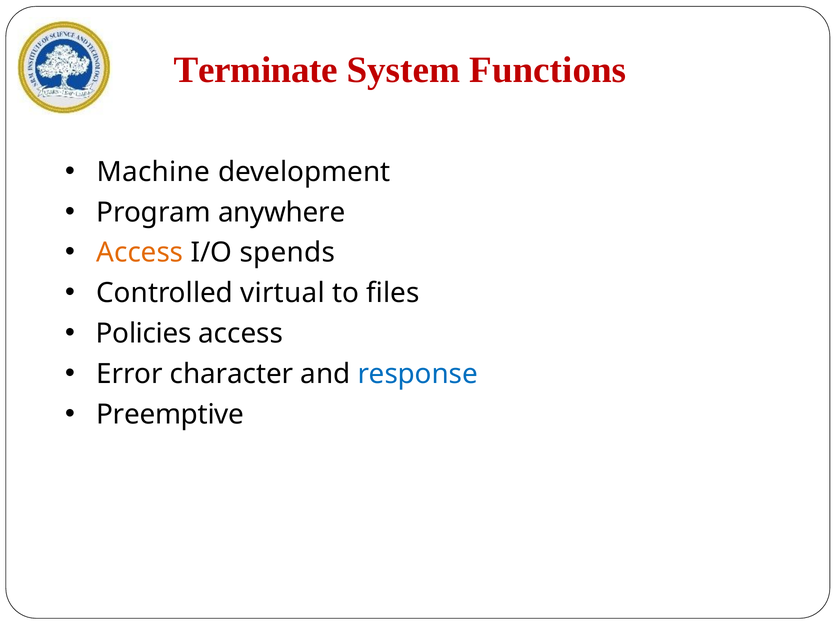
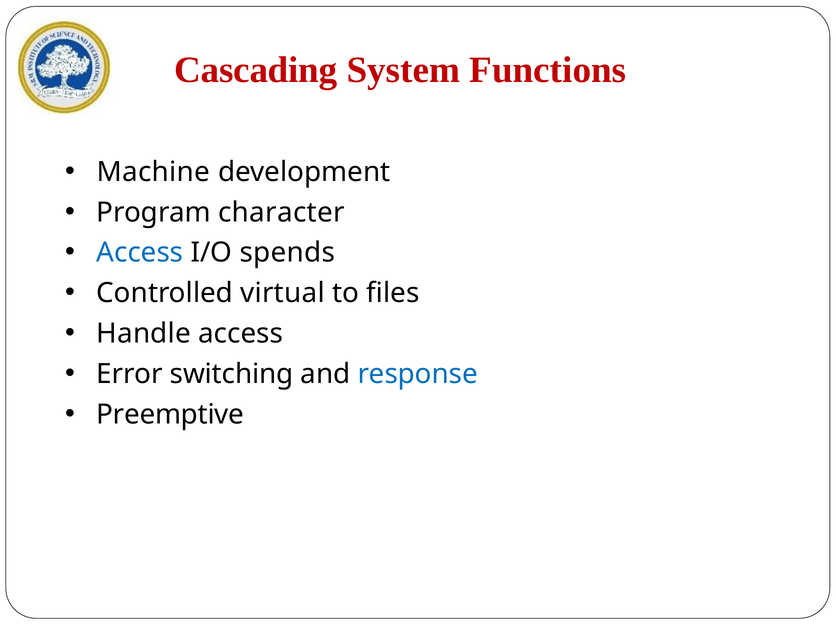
Terminate: Terminate -> Cascading (256, 70)
anywhere: anywhere -> character (281, 212)
Access colour: orange -> blue (140, 253)
Policies: Policies -> Handle (144, 334)
character: character -> switching (232, 374)
